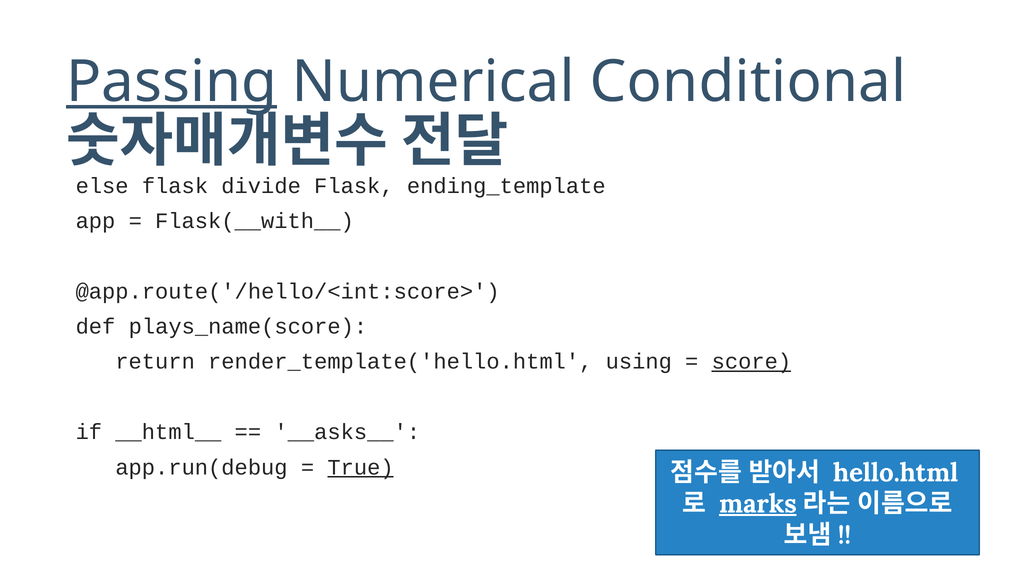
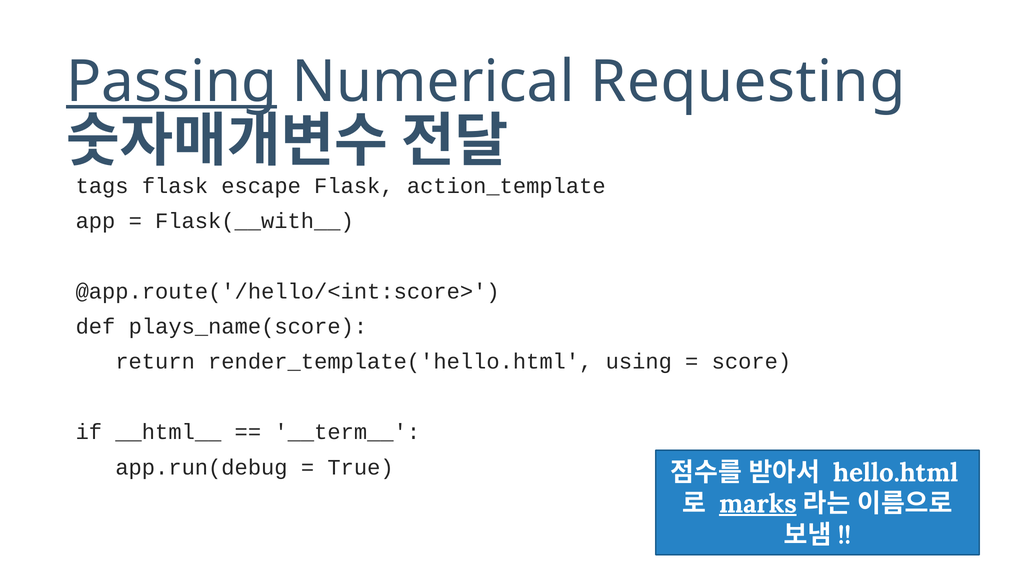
Conditional: Conditional -> Requesting (748, 82)
else: else -> tags (102, 186)
divide: divide -> escape (261, 186)
ending_template: ending_template -> action_template (506, 186)
score underline: present -> none (751, 362)
__asks__: __asks__ -> __term__ (347, 432)
True underline: present -> none (361, 467)
